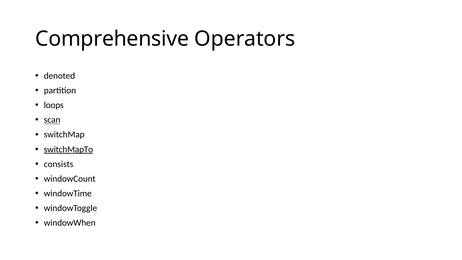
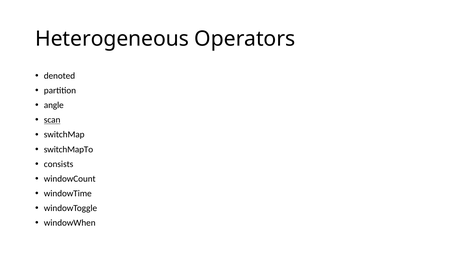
Comprehensive: Comprehensive -> Heterogeneous (112, 39)
loops: loops -> angle (54, 105)
switchMapTo underline: present -> none (68, 149)
